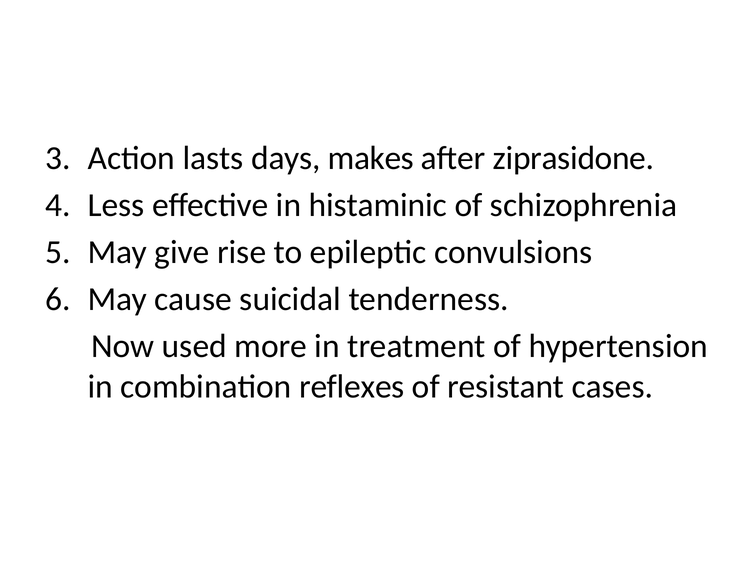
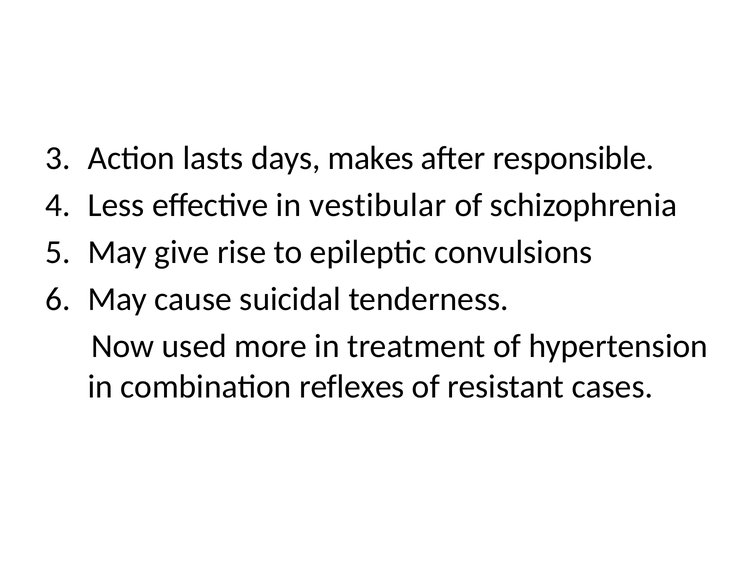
ziprasidone: ziprasidone -> responsible (573, 158)
histaminic: histaminic -> vestibular (378, 205)
